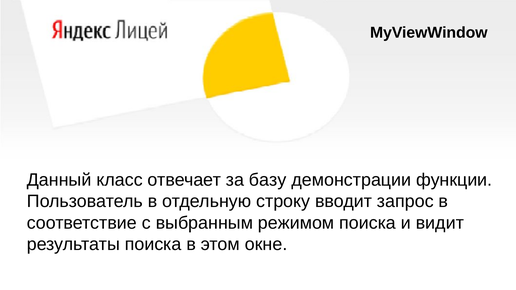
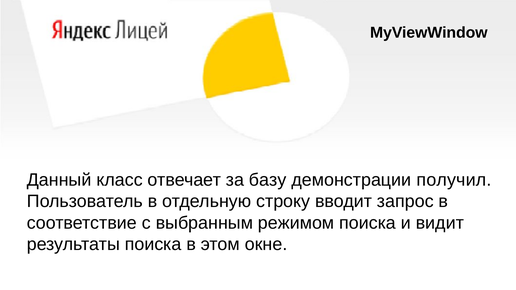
функции: функции -> получил (454, 180)
